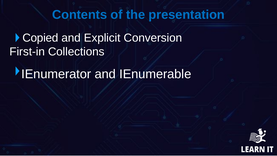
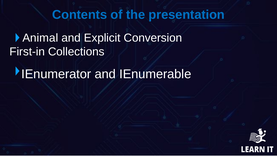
Copied: Copied -> Animal (40, 38)
